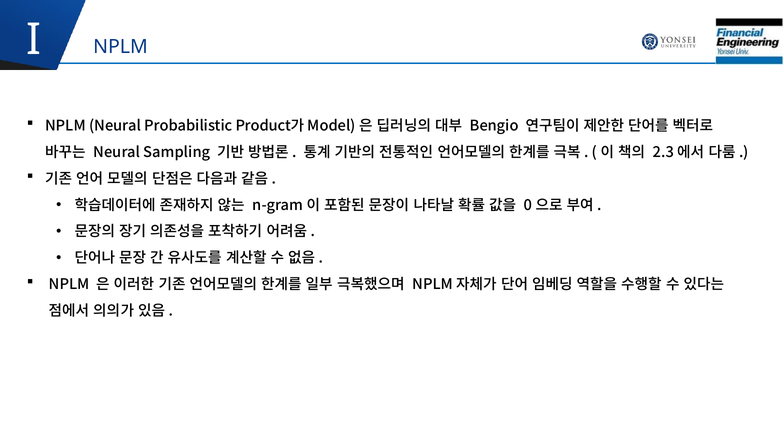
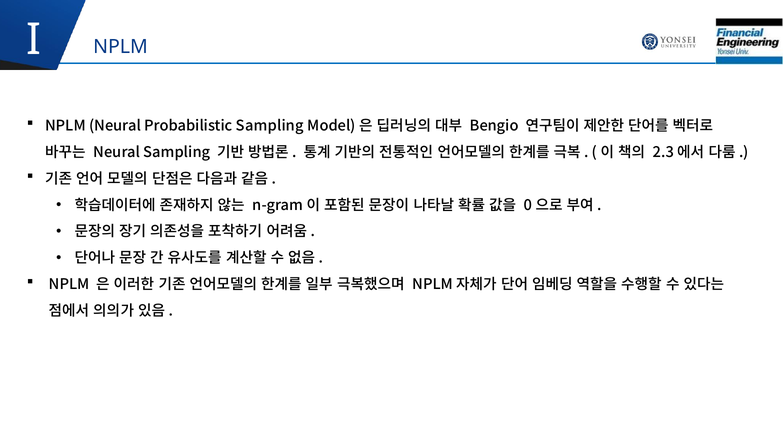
Probabilistic Product가: Product가 -> Sampling (270, 126)
